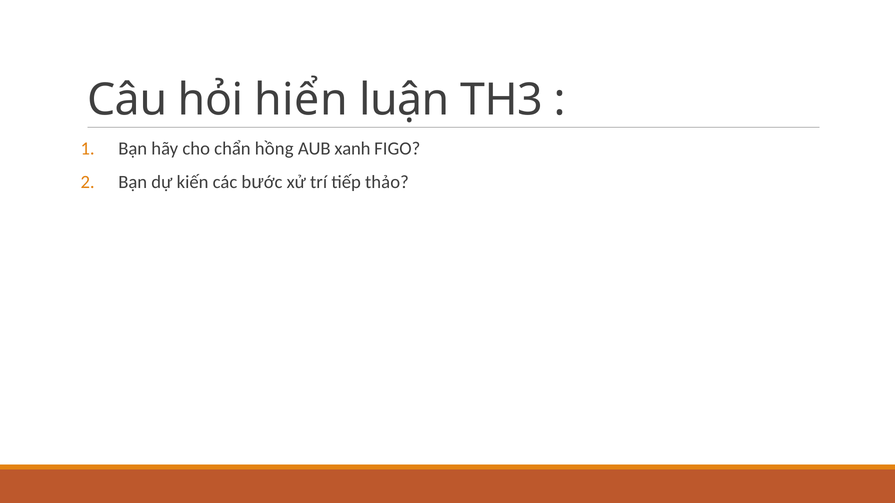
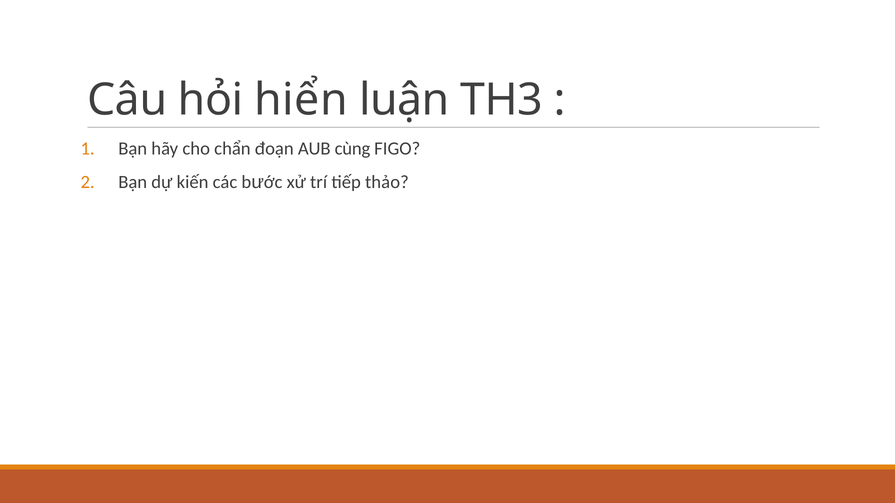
hồng: hồng -> đoạn (274, 149)
xanh: xanh -> cùng (352, 149)
